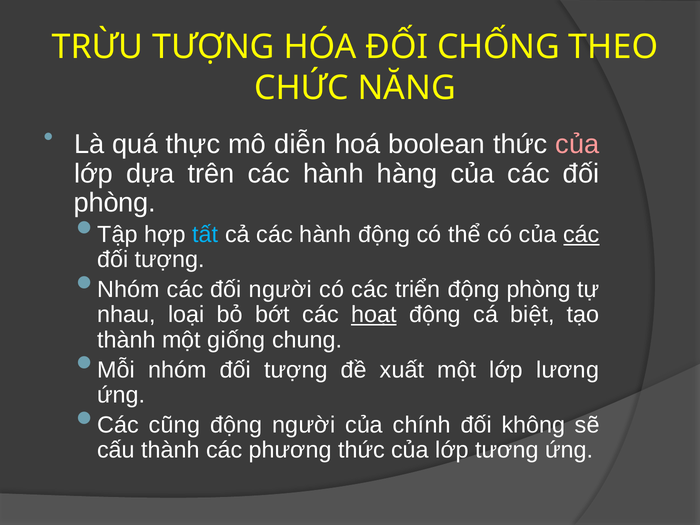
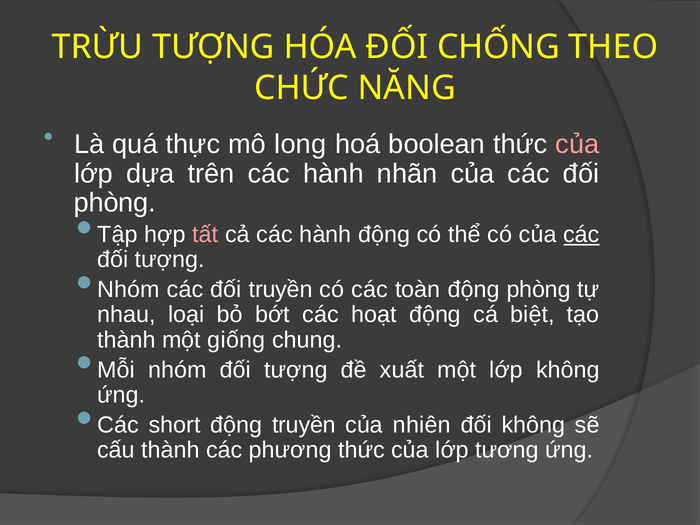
diễn: diễn -> long (300, 144)
hàng: hàng -> nhãn (407, 174)
tất colour: light blue -> pink (205, 235)
đối người: người -> truyền (281, 290)
triển: triển -> toàn (418, 290)
hoạt underline: present -> none (374, 315)
lớp lương: lương -> không (568, 370)
cũng: cũng -> short (175, 425)
động người: người -> truyền (304, 425)
chính: chính -> nhiên (422, 425)
